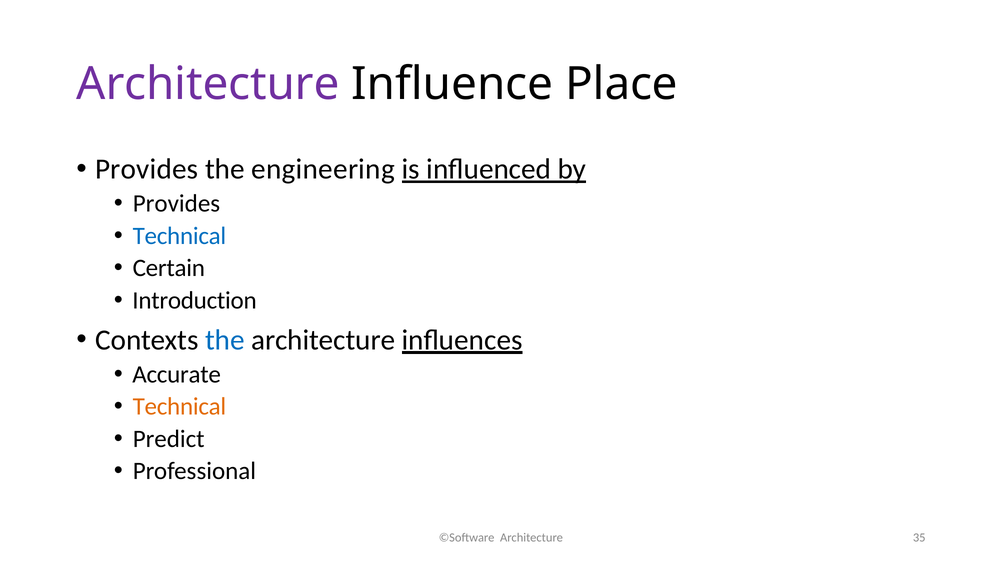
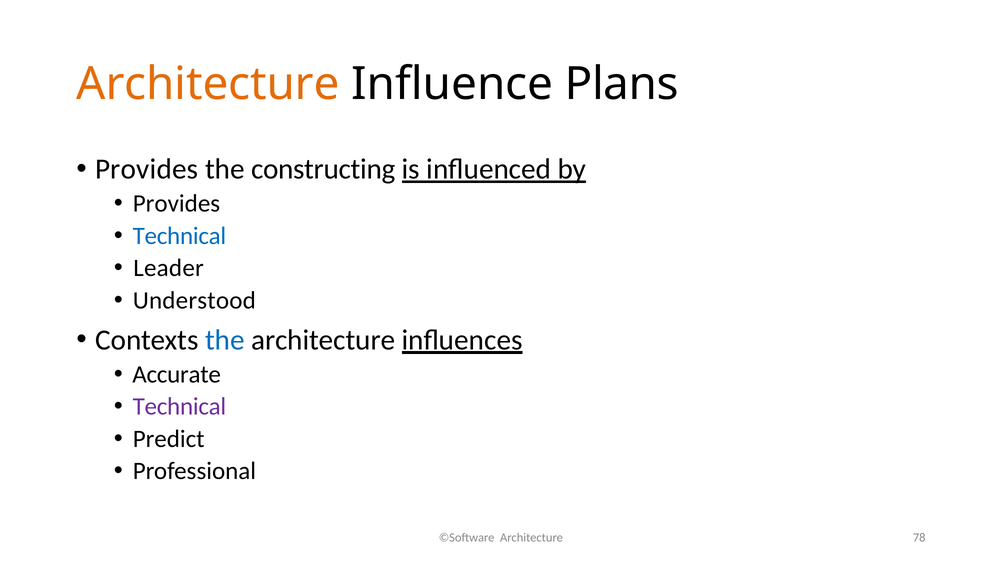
Architecture colour: purple -> orange (208, 84)
Place: Place -> Plans (622, 84)
engineering: engineering -> constructing (323, 169)
Certain: Certain -> Leader (169, 268)
Introduction: Introduction -> Understood (194, 301)
Technical colour: orange -> purple (179, 407)
35: 35 -> 78 (919, 538)
